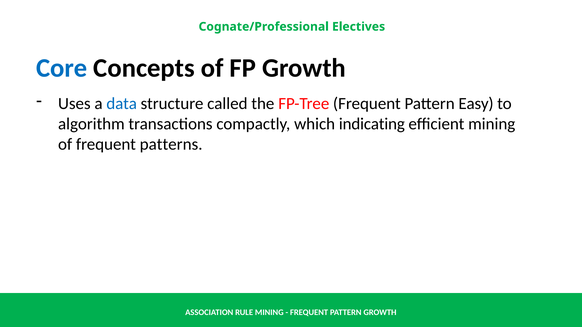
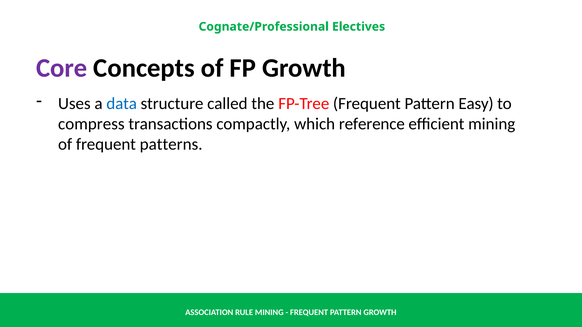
Core colour: blue -> purple (62, 68)
algorithm: algorithm -> compress (91, 124)
indicating: indicating -> reference (372, 124)
